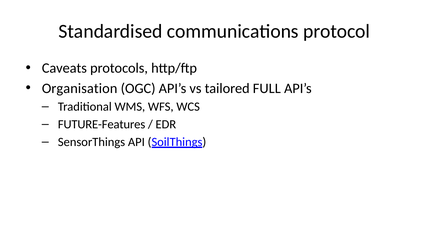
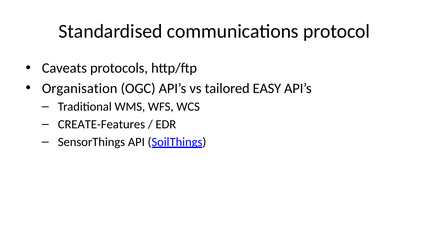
FULL: FULL -> EASY (267, 88)
FUTURE-Features: FUTURE-Features -> CREATE-Features (102, 124)
